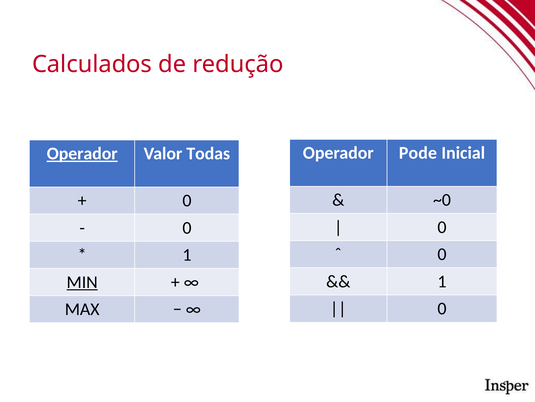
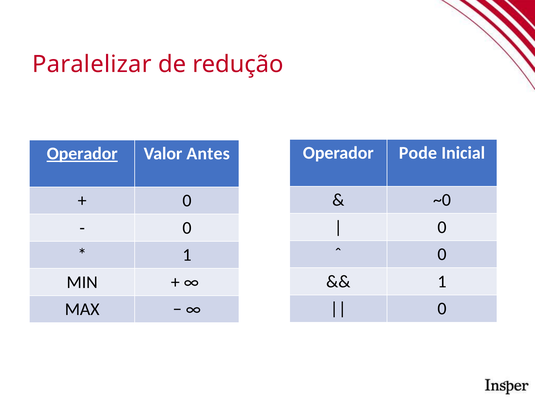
Calculados: Calculados -> Paralelizar (92, 64)
Todas: Todas -> Antes (208, 153)
MIN underline: present -> none (82, 282)
